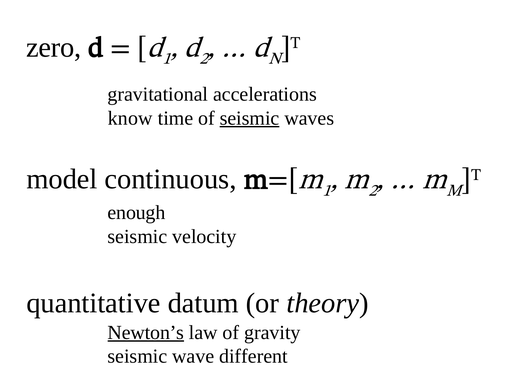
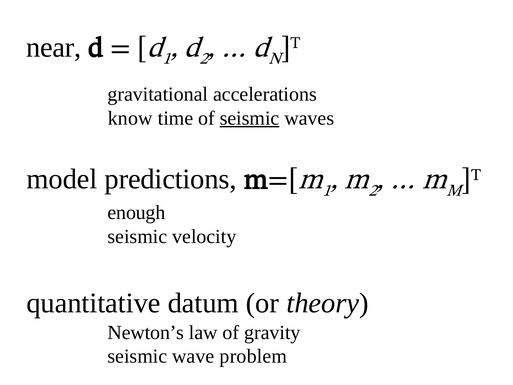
zero: zero -> near (54, 47)
continuous: continuous -> predictions (171, 179)
Newton’s underline: present -> none (146, 332)
different: different -> problem (253, 356)
